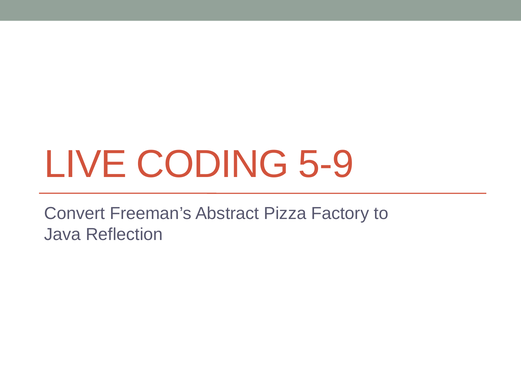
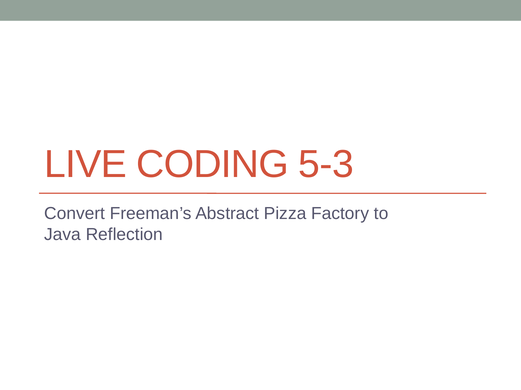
5-9: 5-9 -> 5-3 (326, 165)
